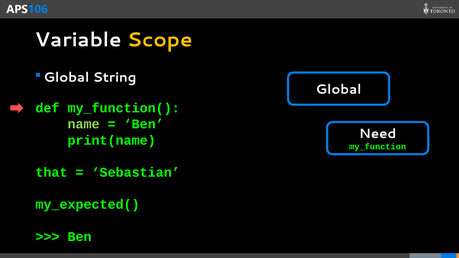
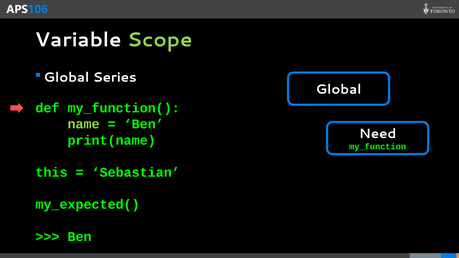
Scope colour: yellow -> light green (160, 40)
String: String -> Series (115, 78)
that: that -> this (51, 173)
